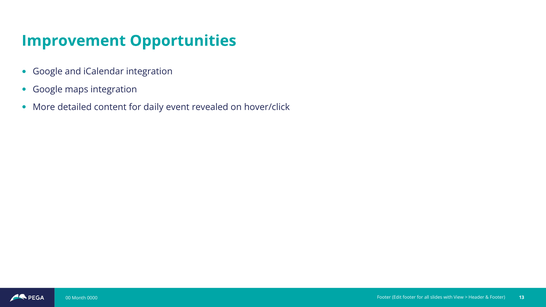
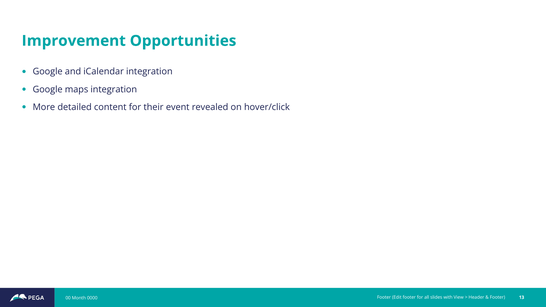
daily: daily -> their (154, 107)
